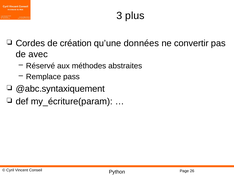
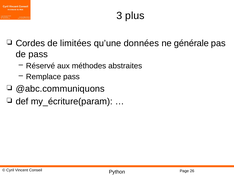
création: création -> limitées (76, 43)
convertir: convertir -> générale (191, 43)
de avec: avec -> pass (38, 54)
@abc.syntaxiquement: @abc.syntaxiquement -> @abc.communiquons (60, 89)
